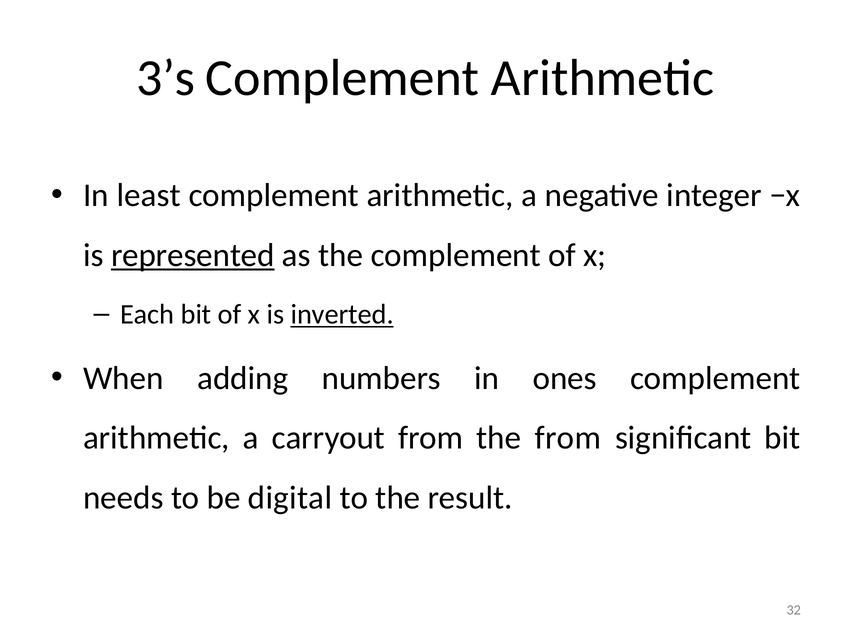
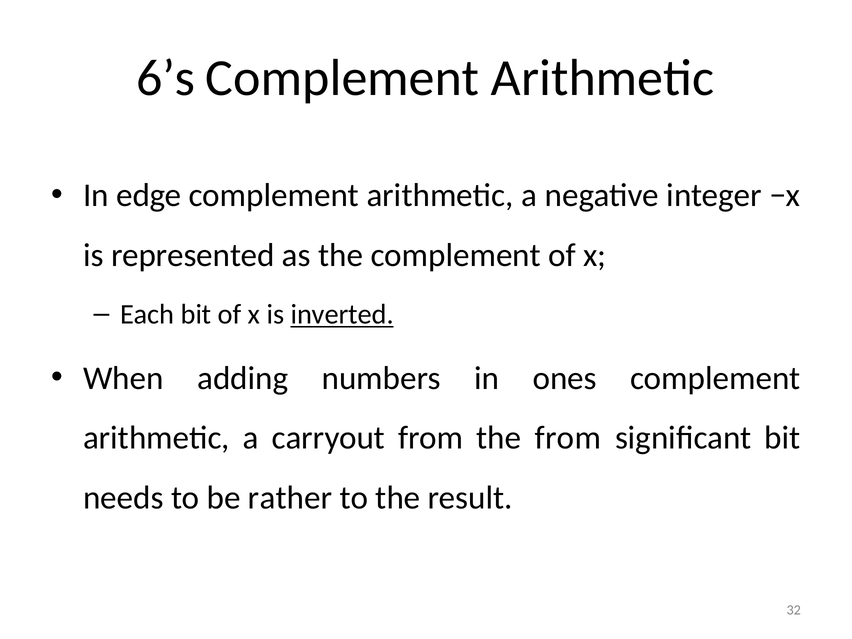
3’s: 3’s -> 6’s (166, 78)
least: least -> edge (149, 195)
represented underline: present -> none (193, 255)
digital: digital -> rather (290, 498)
